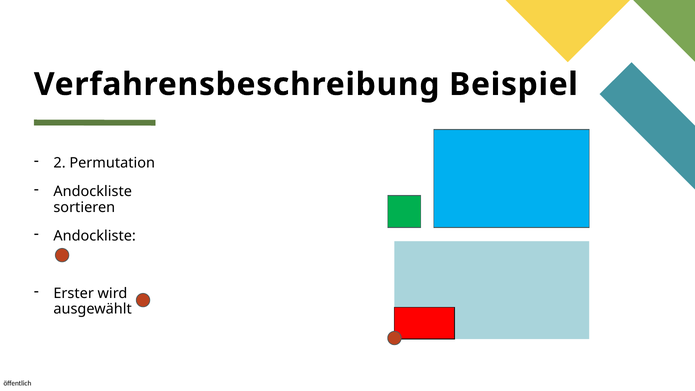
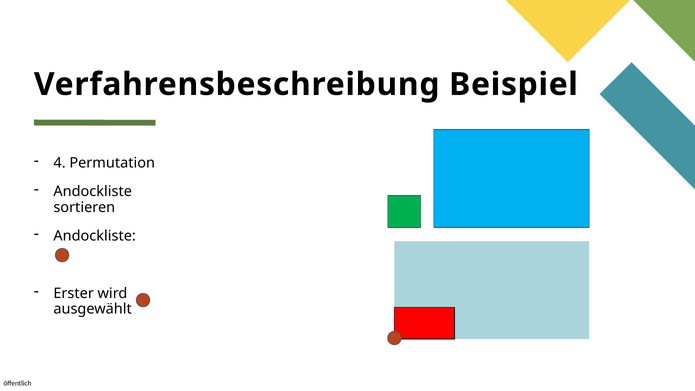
2: 2 -> 4 (60, 163)
